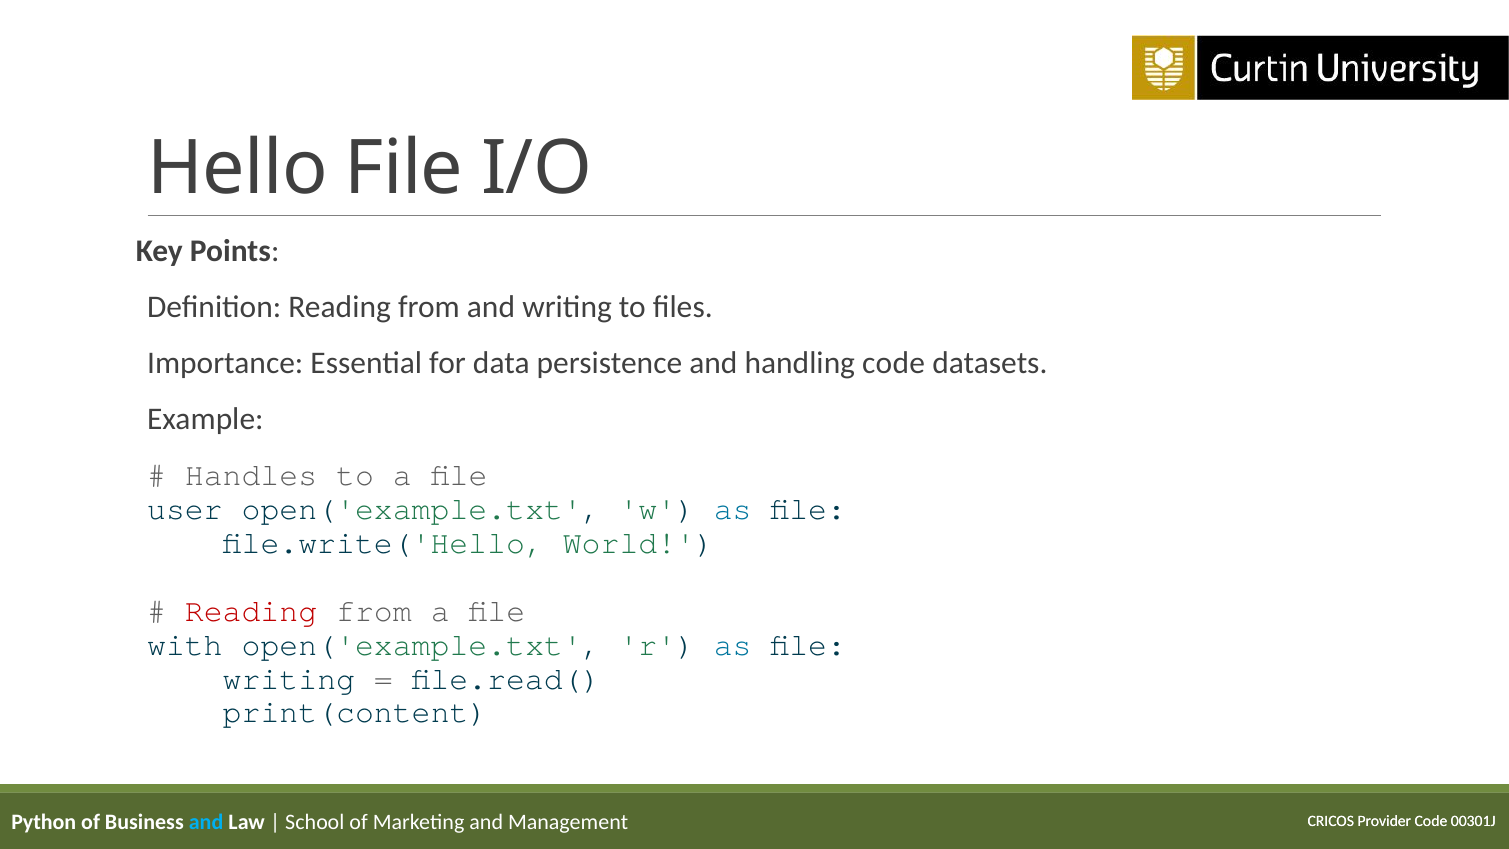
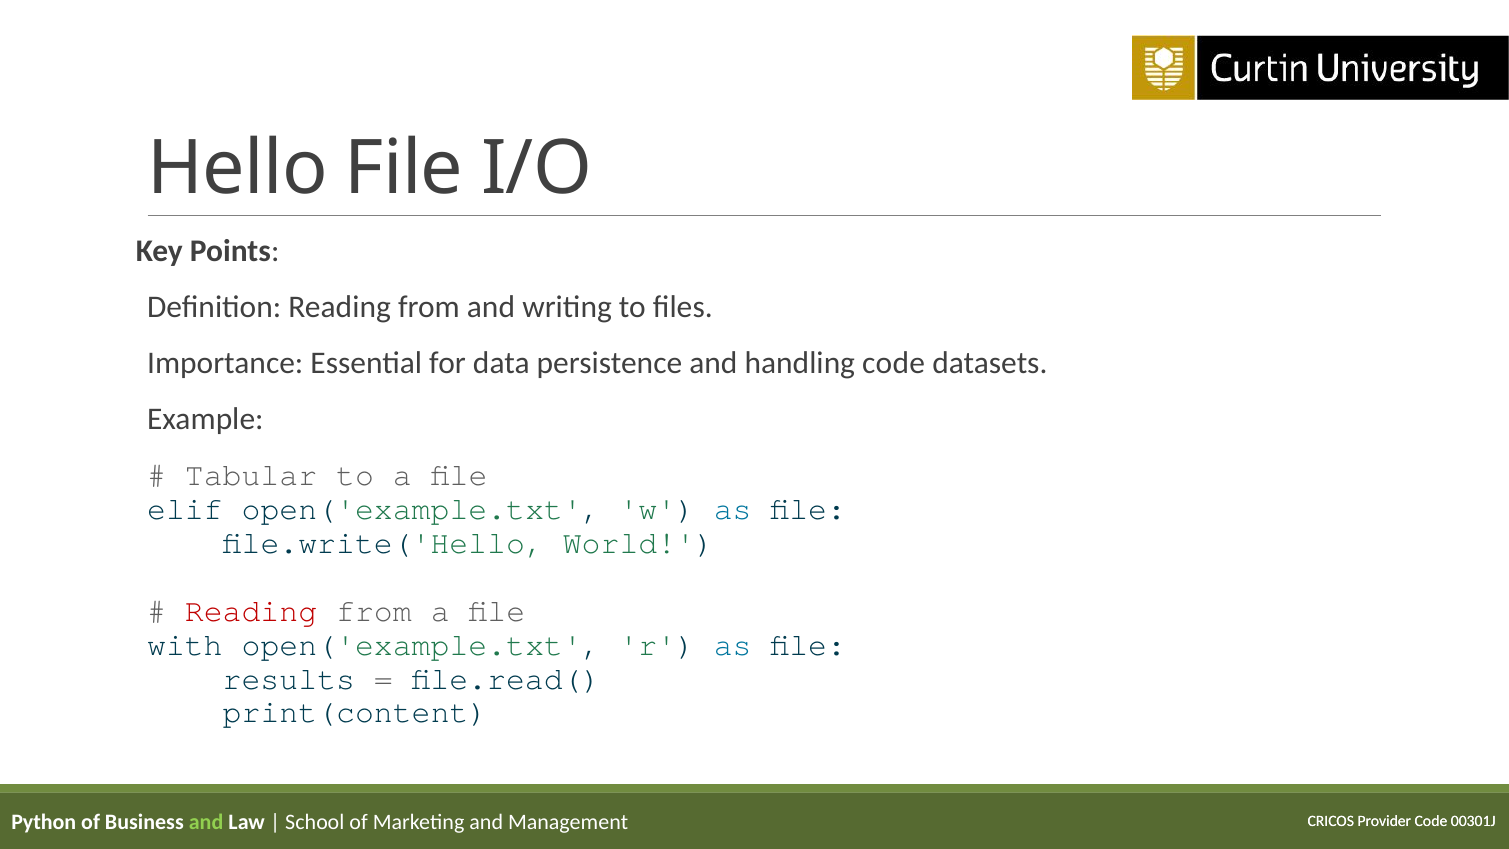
Handles: Handles -> Tabular (251, 475)
user: user -> elif (185, 509)
writing: writing -> results (289, 678)
and colour: light blue -> light green (206, 822)
